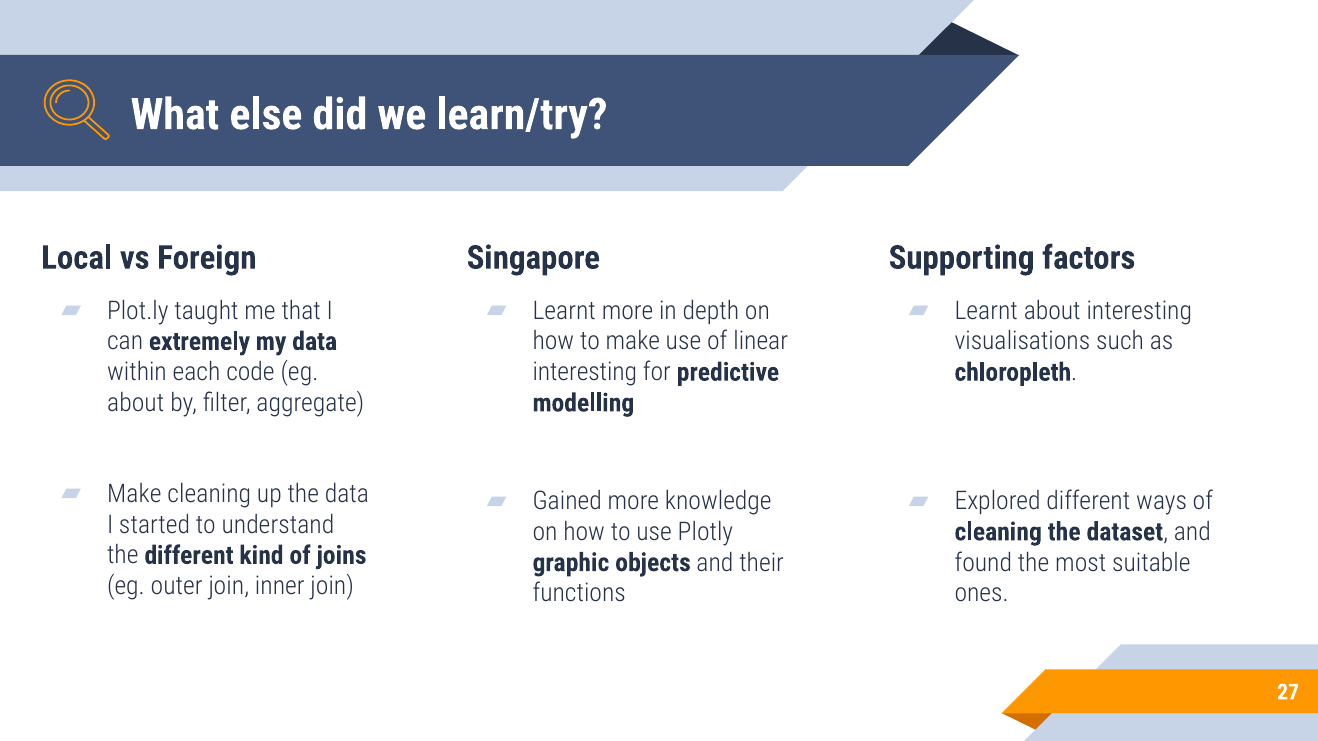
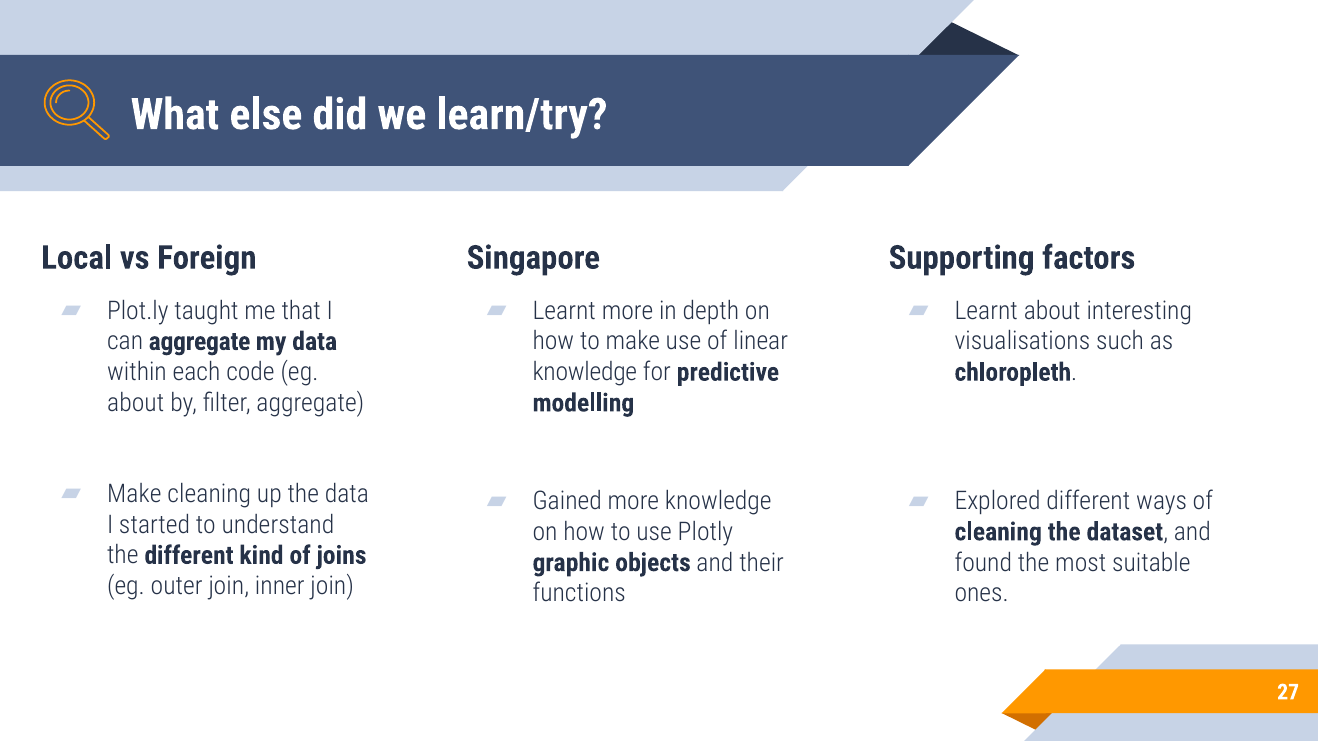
can extremely: extremely -> aggregate (200, 342)
interesting: interesting -> knowledge (585, 372)
